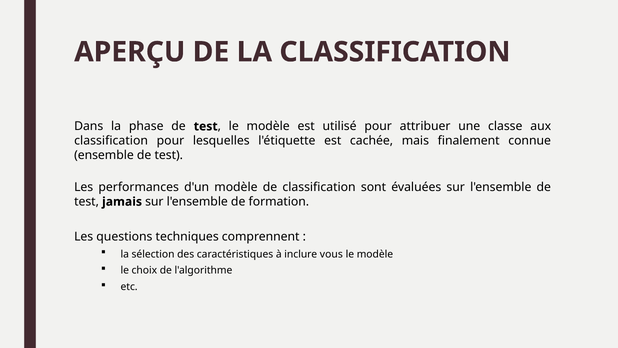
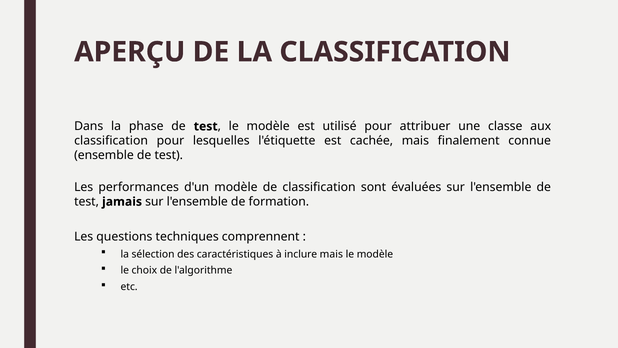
inclure vous: vous -> mais (331, 254)
